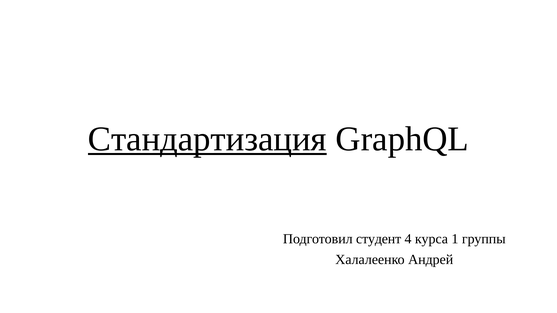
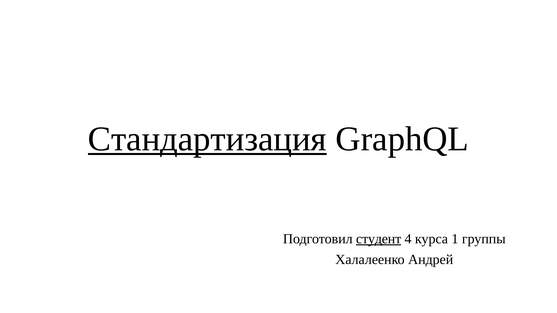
студент underline: none -> present (379, 239)
